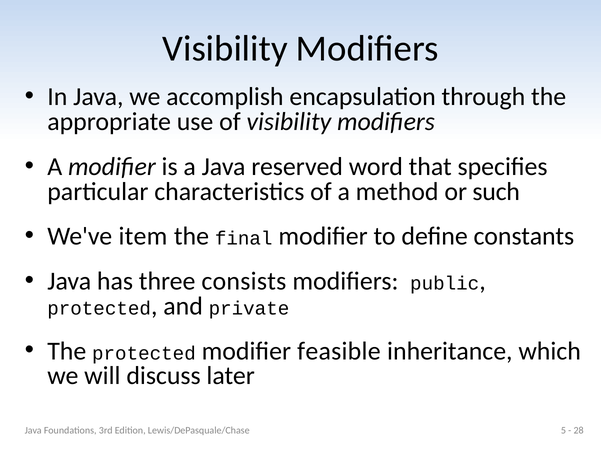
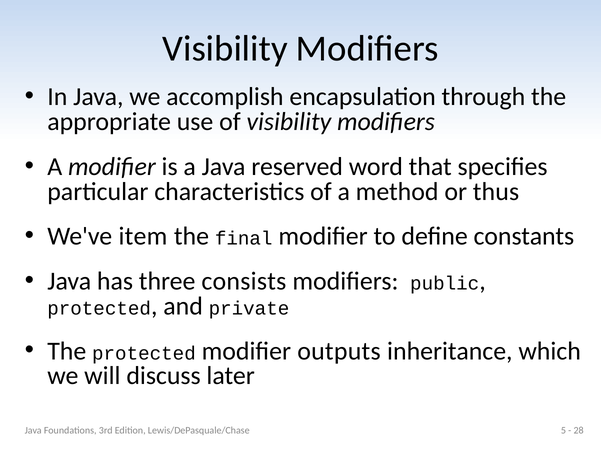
such: such -> thus (496, 191)
feasible: feasible -> outputs (339, 351)
